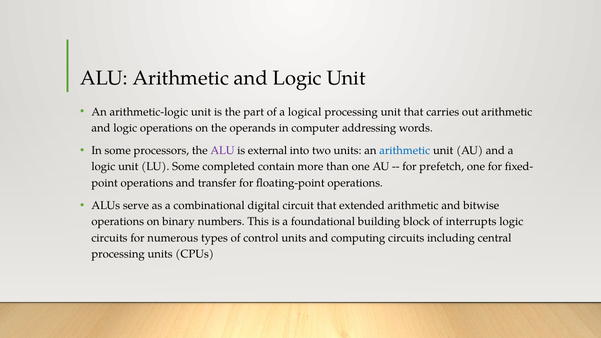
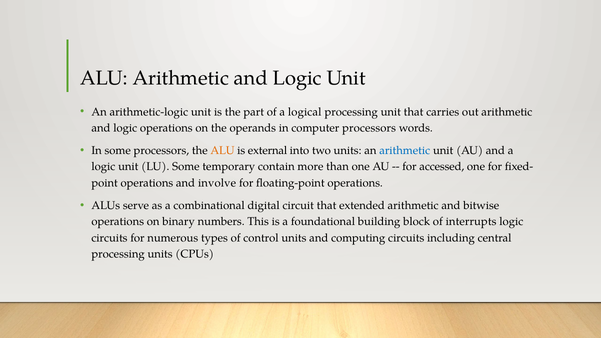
computer addressing: addressing -> processors (369, 128)
ALU colour: purple -> orange (223, 151)
completed: completed -> temporary (229, 167)
prefetch: prefetch -> accessed (442, 167)
transfer: transfer -> involve (217, 183)
